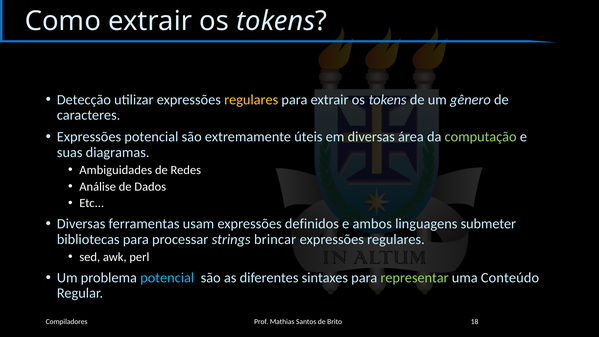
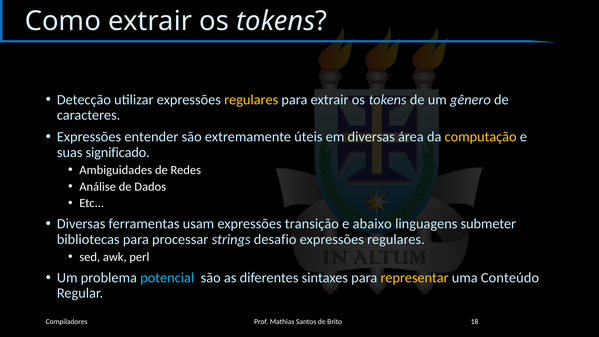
Expressões potencial: potencial -> entender (151, 137)
computação colour: light green -> yellow (481, 137)
diagramas: diagramas -> significado (118, 152)
definidos: definidos -> transição (312, 224)
ambos: ambos -> abaixo (372, 224)
brincar: brincar -> desafio (275, 239)
representar colour: light green -> yellow (415, 278)
